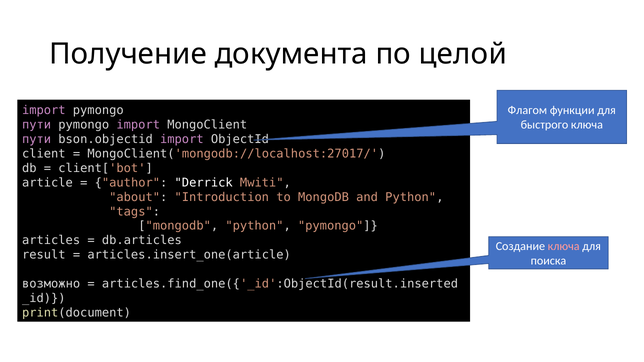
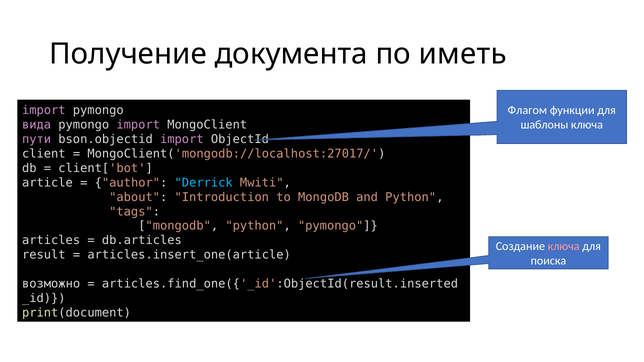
целой: целой -> иметь (463, 54)
пути: пути -> вида (37, 125)
быстрого: быстрого -> шаблоны (544, 125)
Derrick colour: white -> light blue (204, 183)
